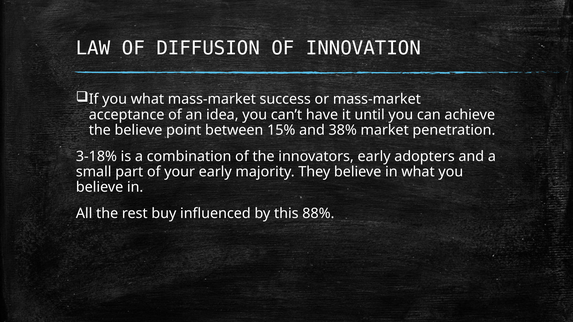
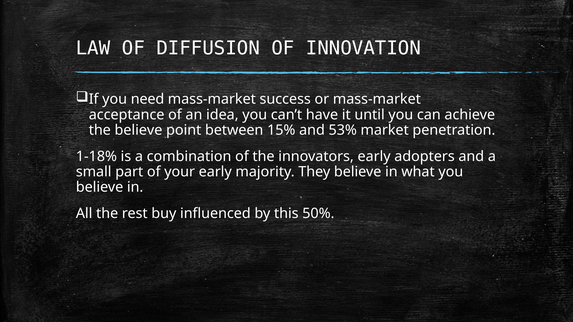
you what: what -> need (148, 99)
38%: 38% -> 53% (343, 130)
3-18%: 3-18% -> 1-18% (96, 157)
88%: 88% -> 50% (318, 214)
